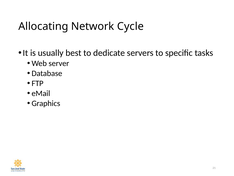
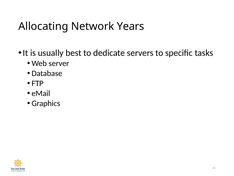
Cycle: Cycle -> Years (131, 26)
